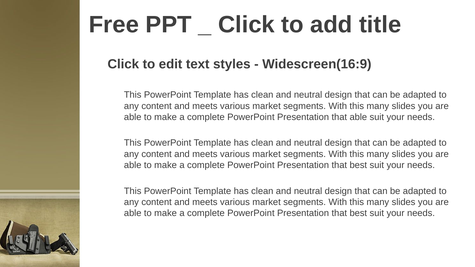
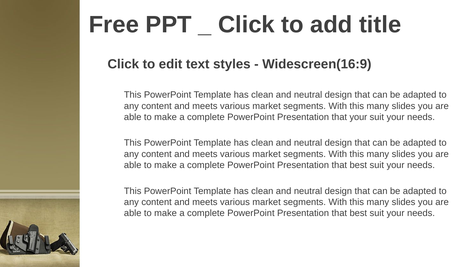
that able: able -> your (358, 117)
